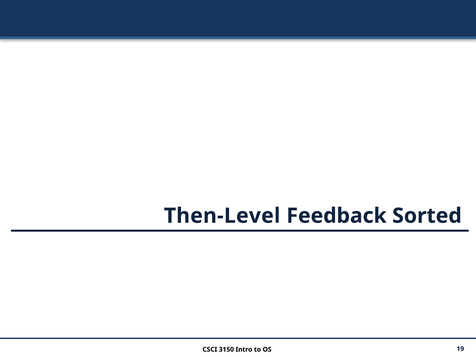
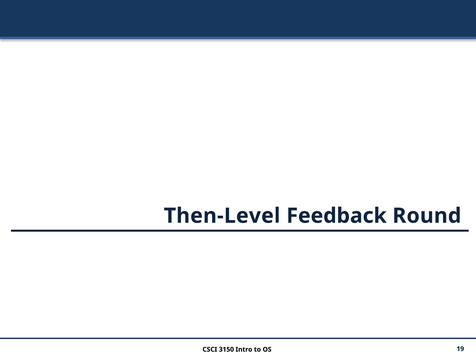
Sorted: Sorted -> Round (427, 216)
